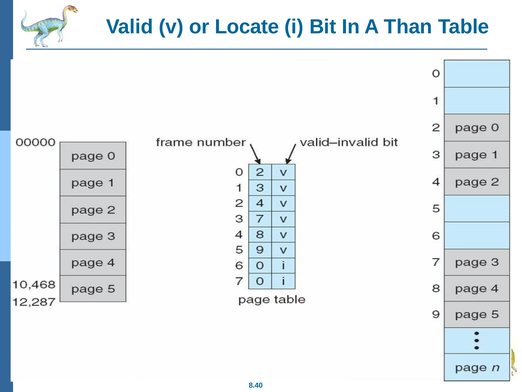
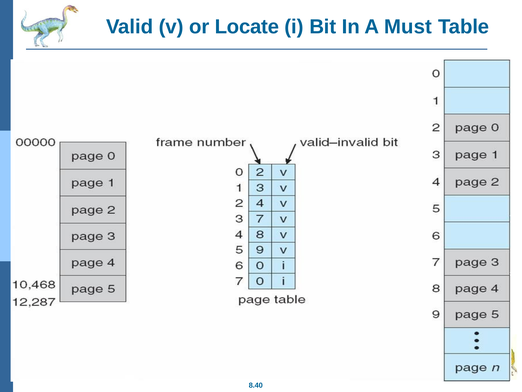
Than: Than -> Must (408, 27)
